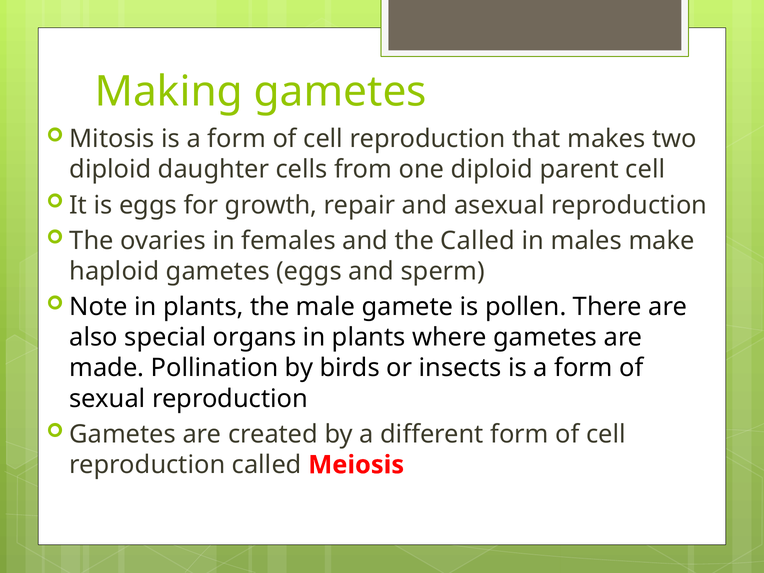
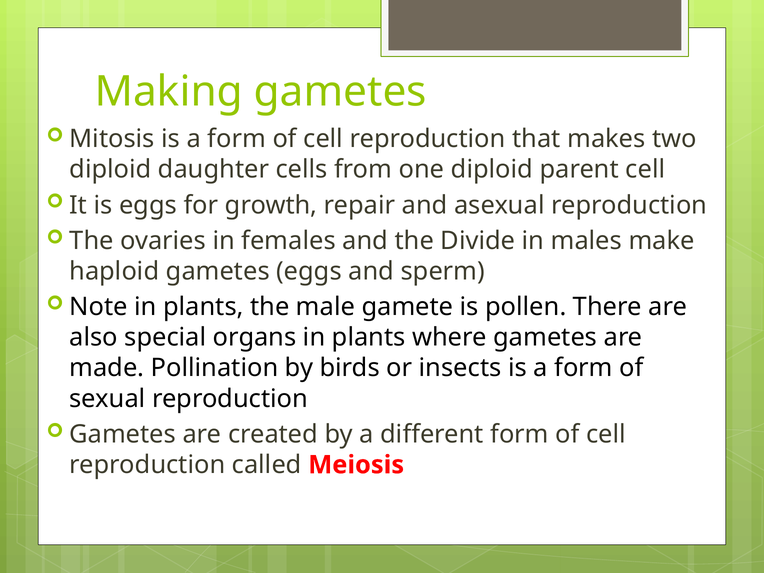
the Called: Called -> Divide (478, 241)
